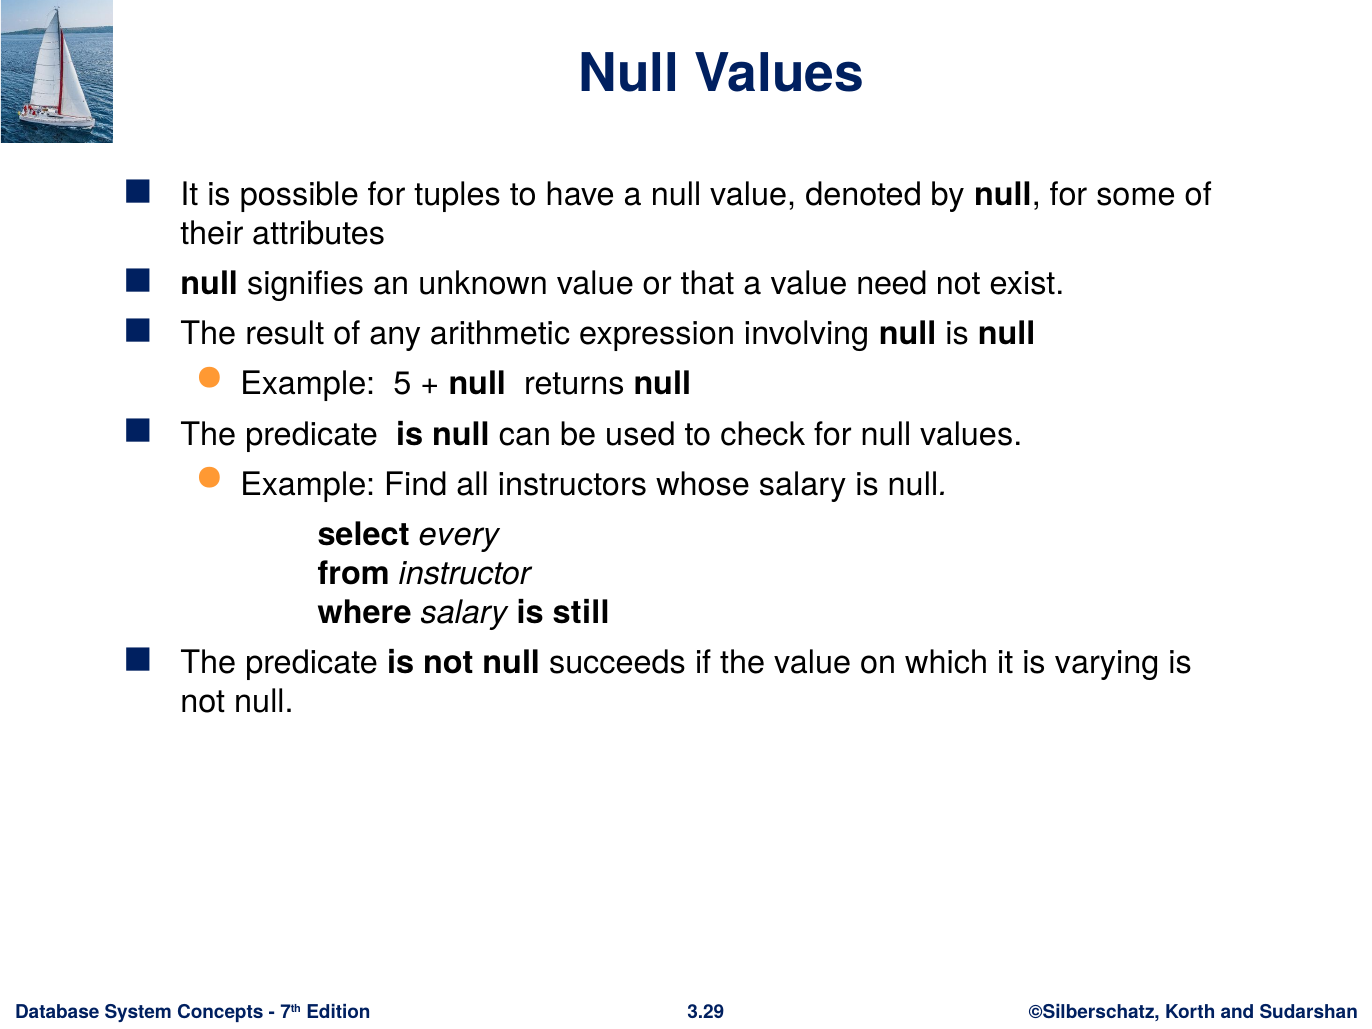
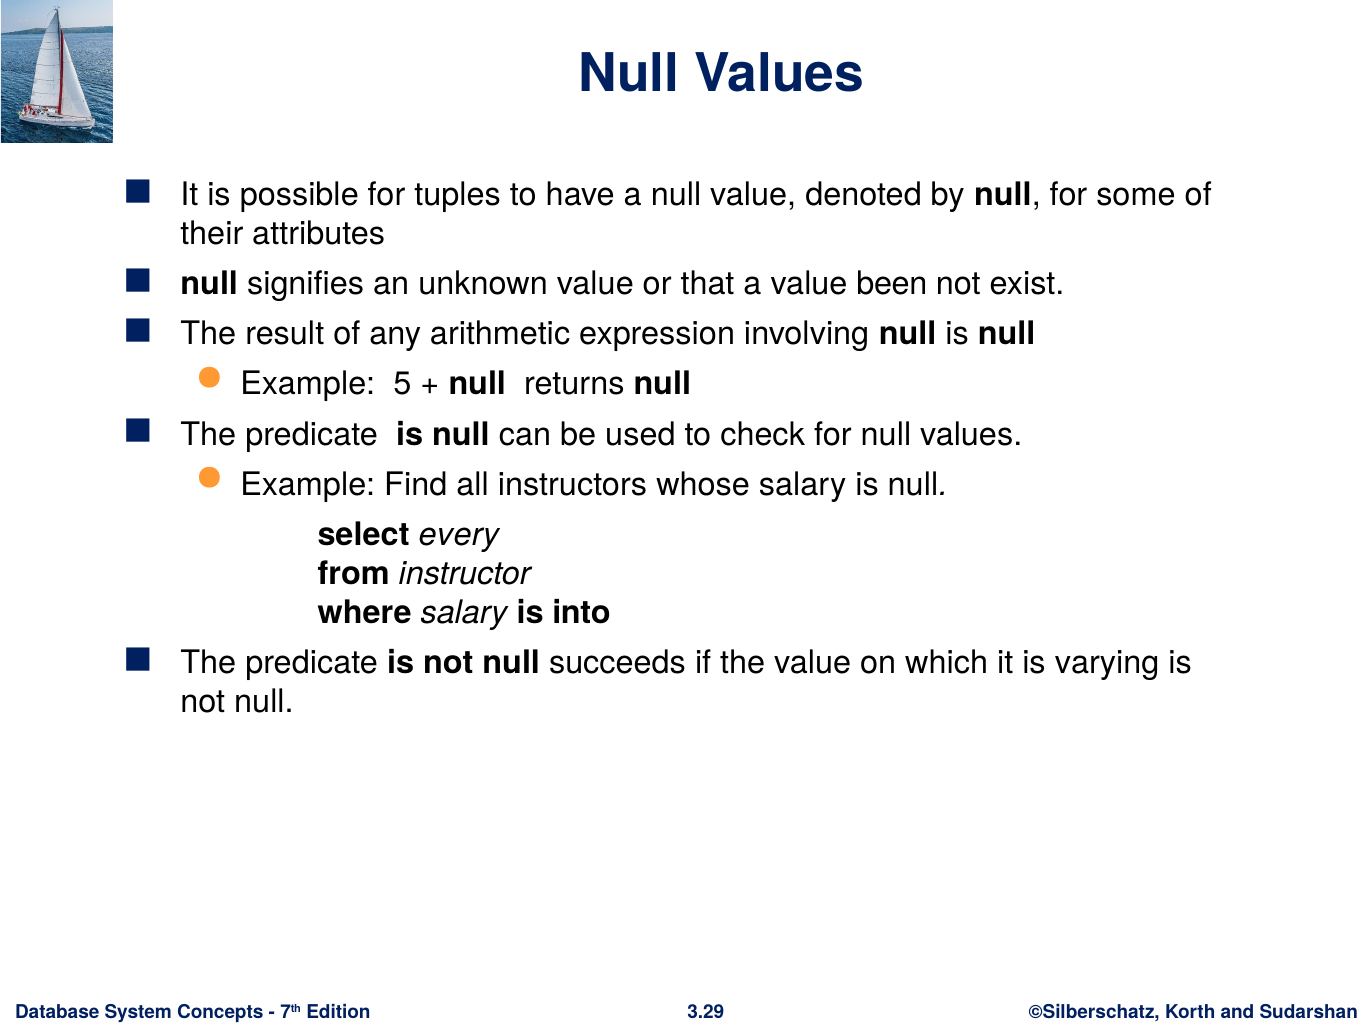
need: need -> been (892, 284)
still: still -> into (582, 613)
